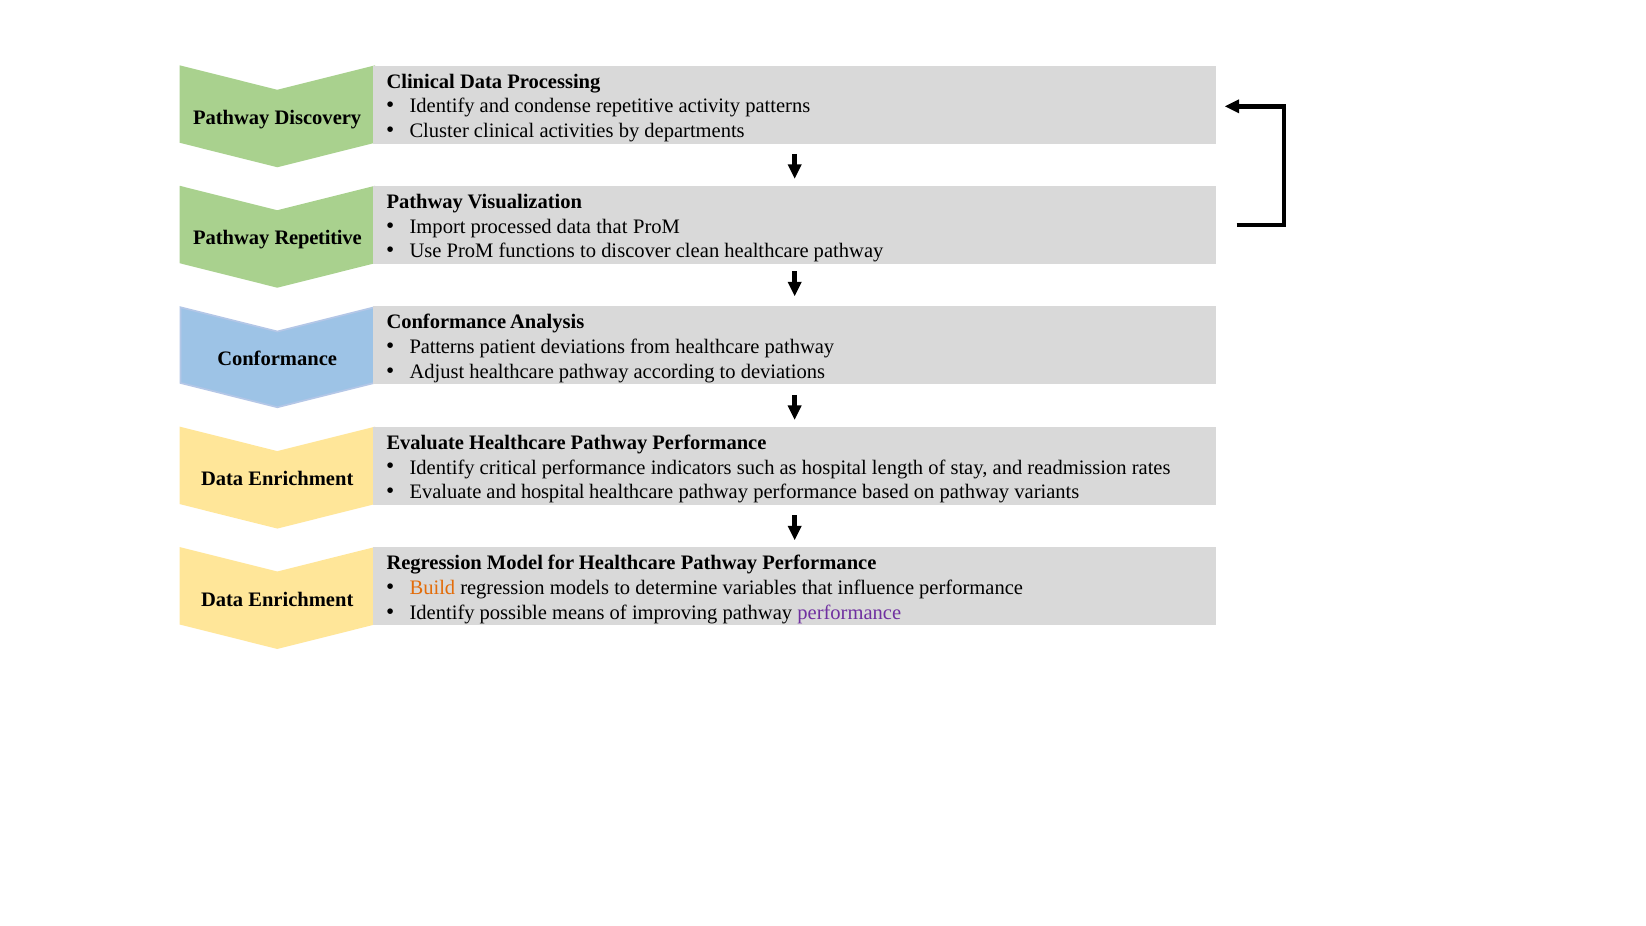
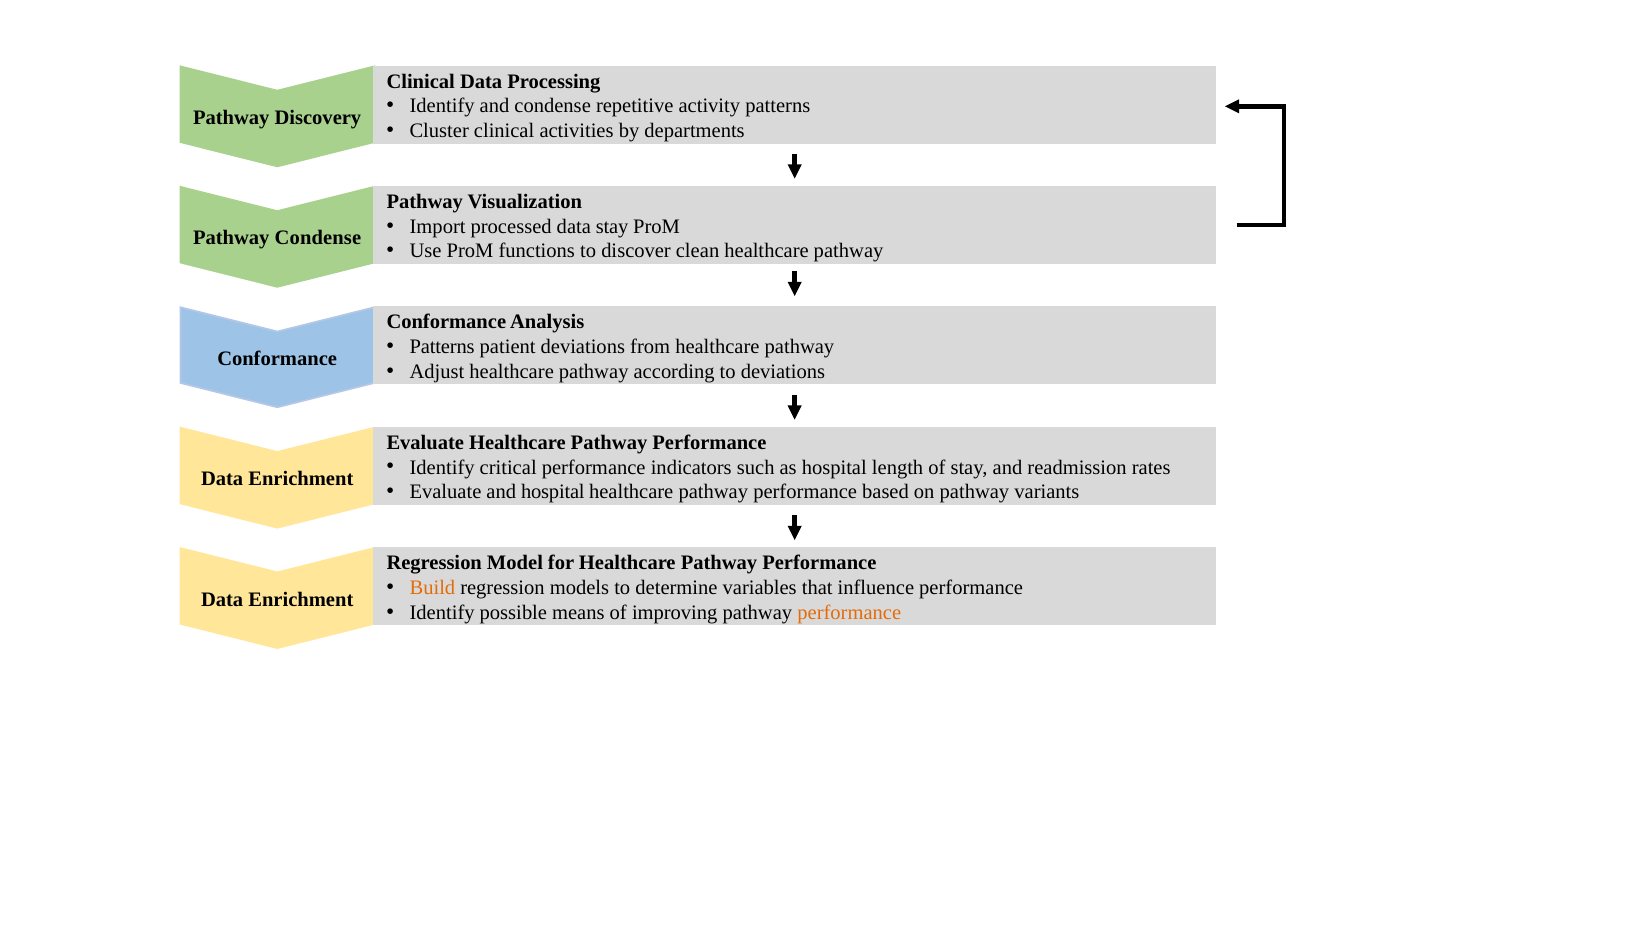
data that: that -> stay (612, 226)
Pathway Repetitive: Repetitive -> Condense (318, 238)
performance colour: purple -> orange (849, 612)
